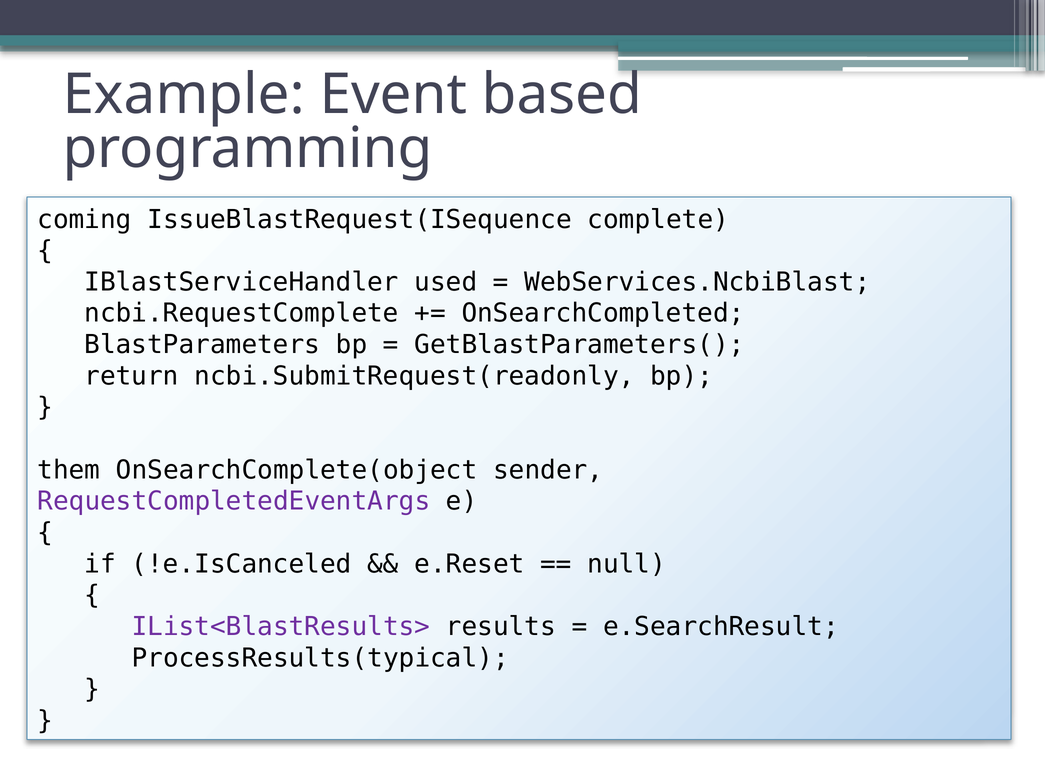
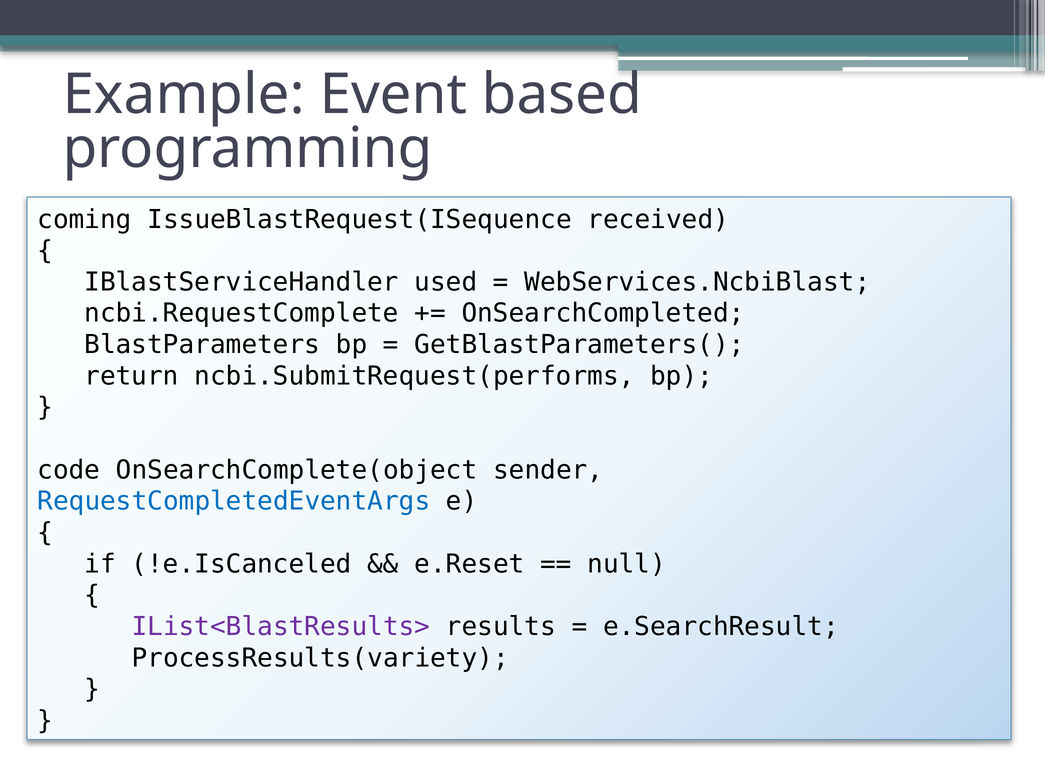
complete: complete -> received (658, 220)
ncbi.SubmitRequest(readonly: ncbi.SubmitRequest(readonly -> ncbi.SubmitRequest(performs (414, 376)
them: them -> code (69, 470)
RequestCompletedEventArgs colour: purple -> blue (234, 502)
ProcessResults(typical: ProcessResults(typical -> ProcessResults(variety (320, 659)
